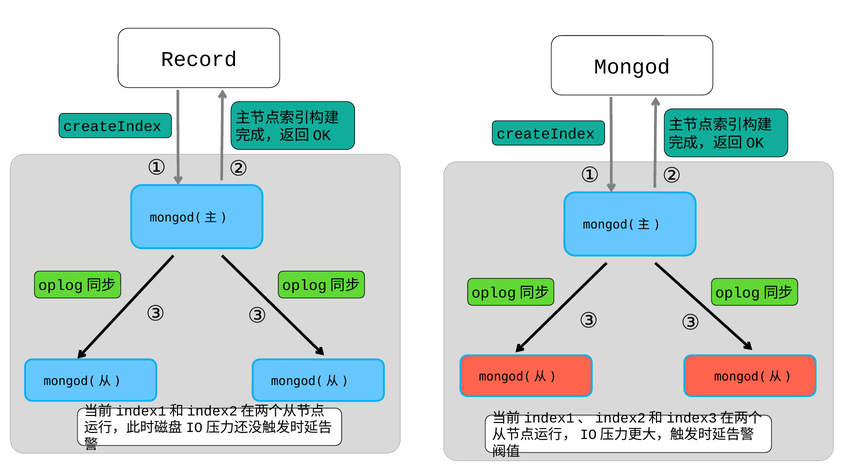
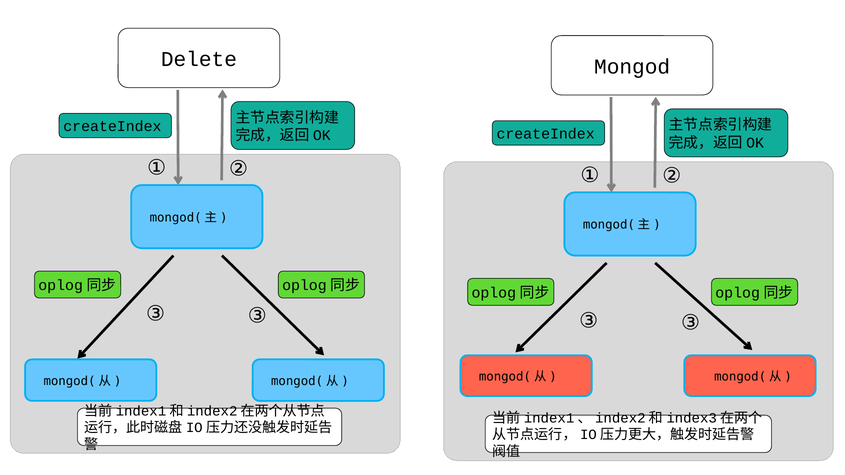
Record: Record -> Delete (199, 59)
